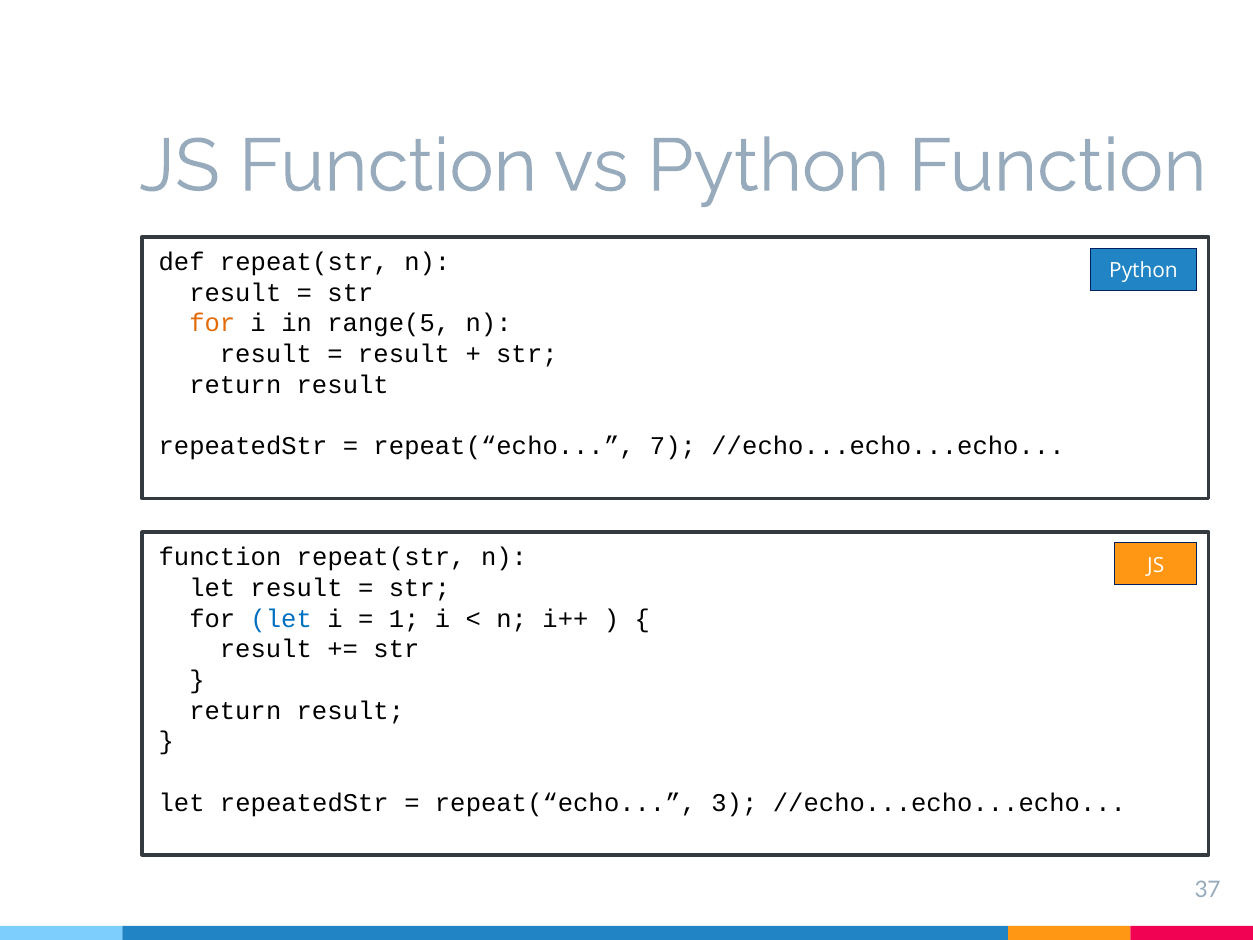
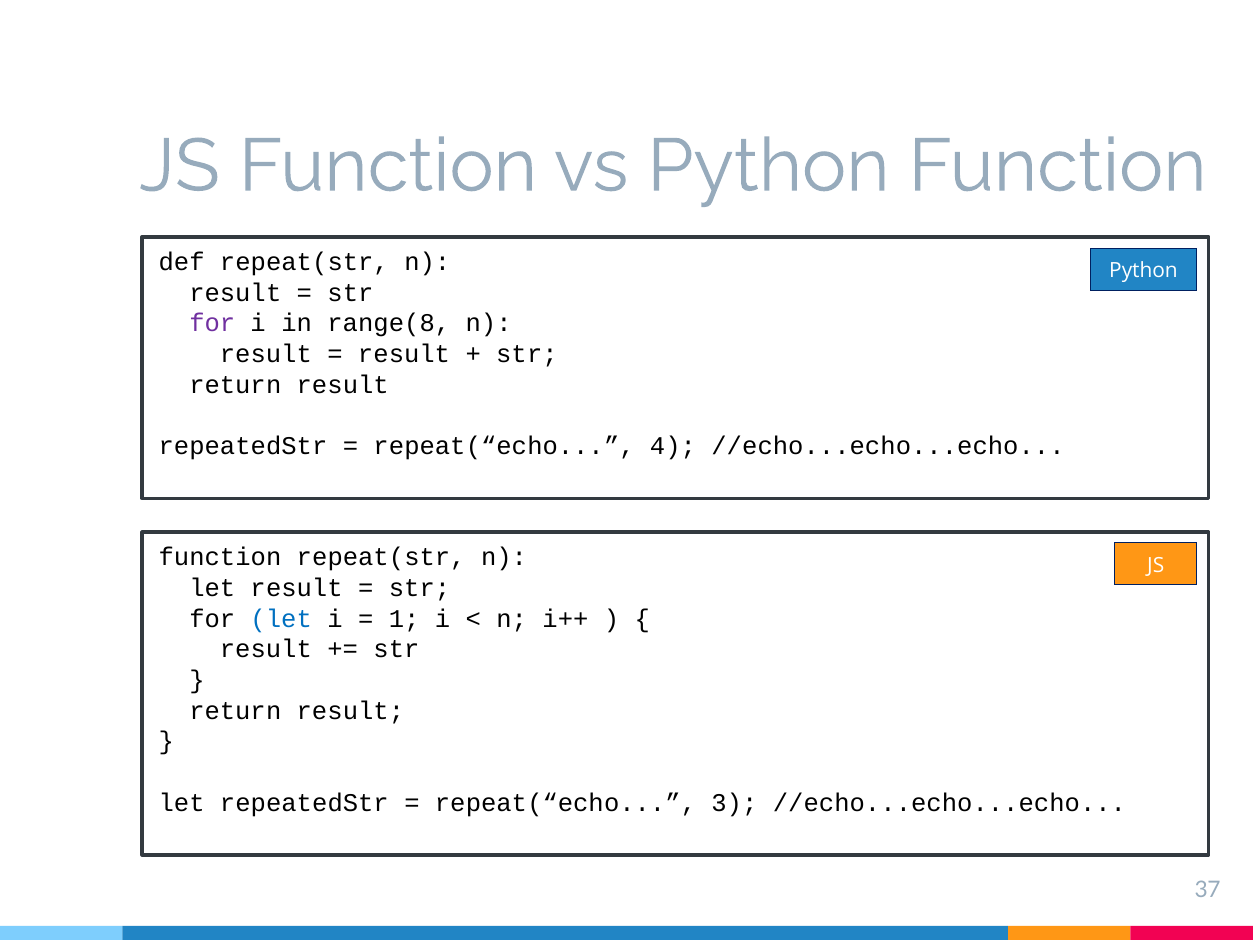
for colour: orange -> purple (212, 323)
range(5: range(5 -> range(8 (389, 323)
7: 7 -> 4 (673, 446)
